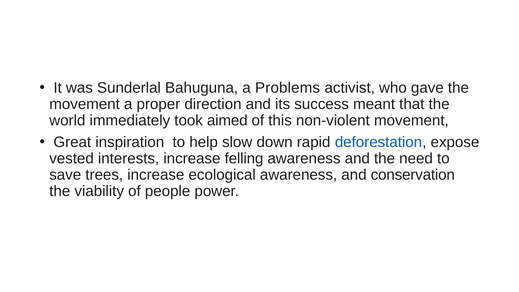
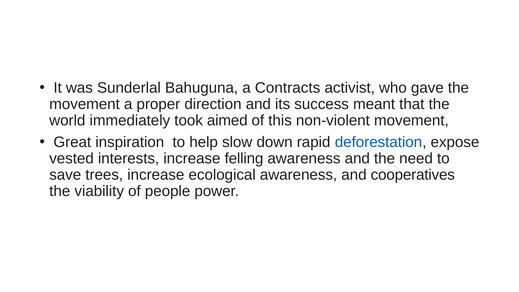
Problems: Problems -> Contracts (288, 88)
conservation: conservation -> cooperatives (413, 175)
